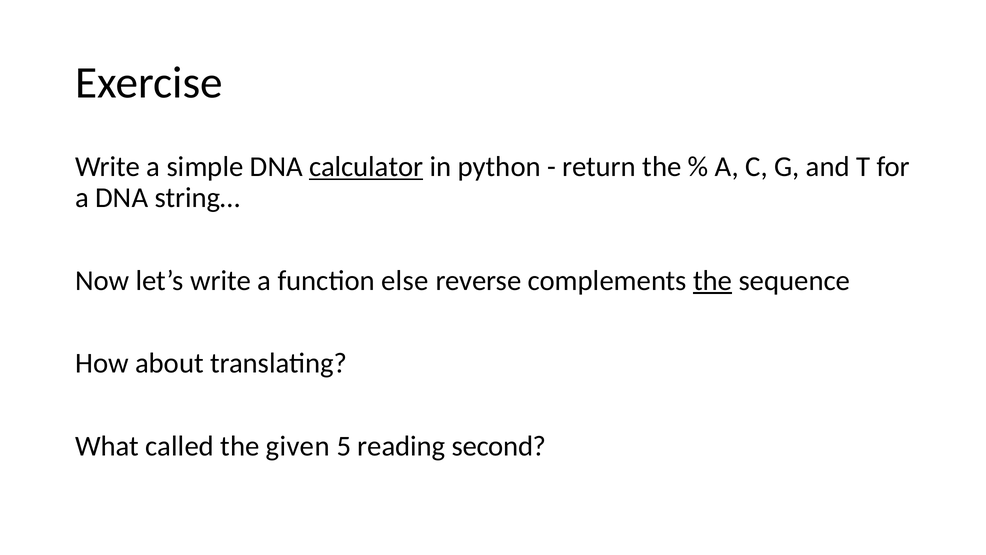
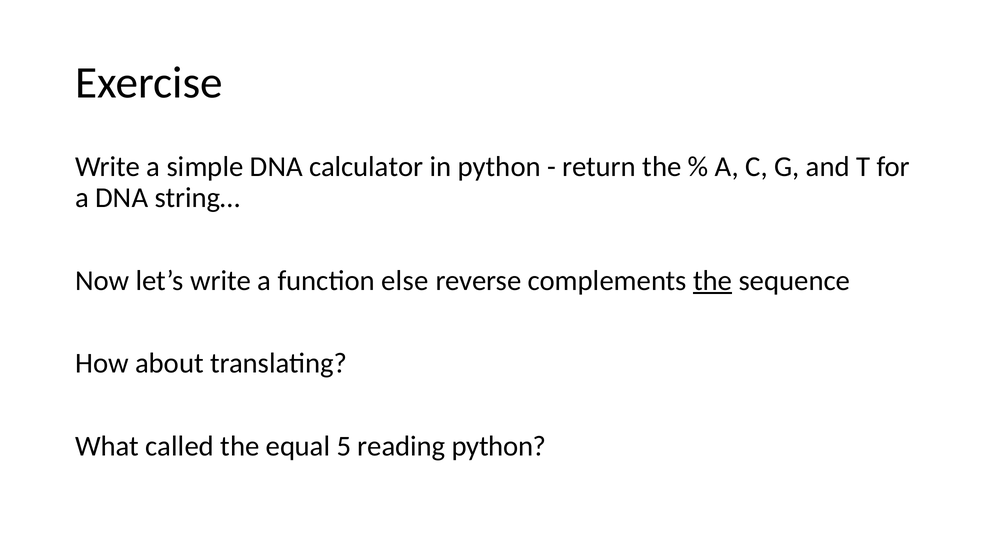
calculator underline: present -> none (366, 167)
given: given -> equal (298, 446)
reading second: second -> python (499, 446)
